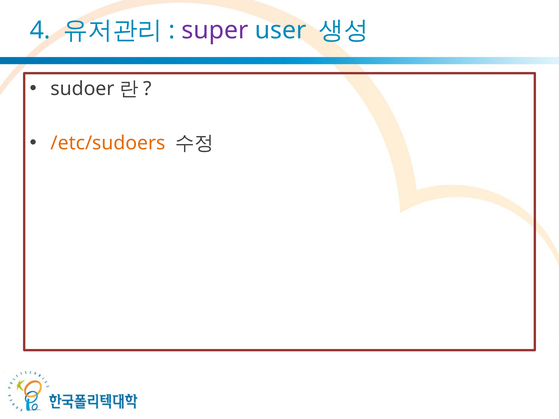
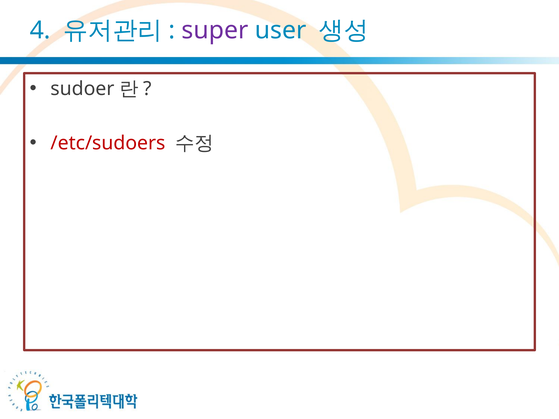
/etc/sudoers colour: orange -> red (108, 143)
